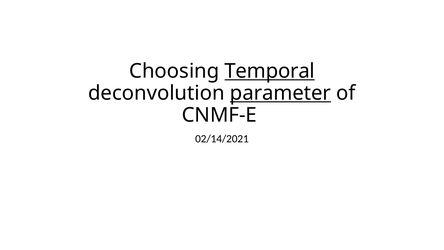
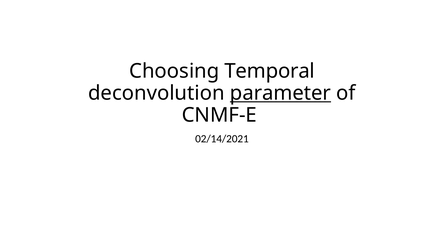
Temporal underline: present -> none (270, 71)
